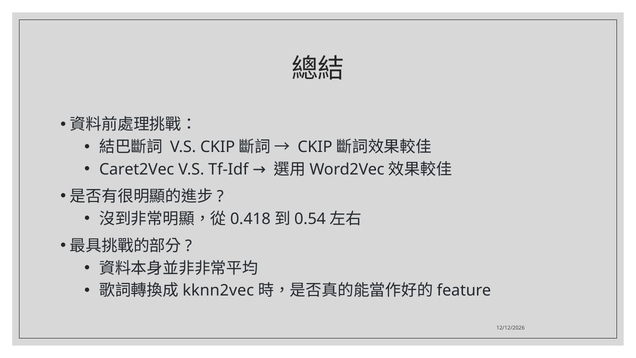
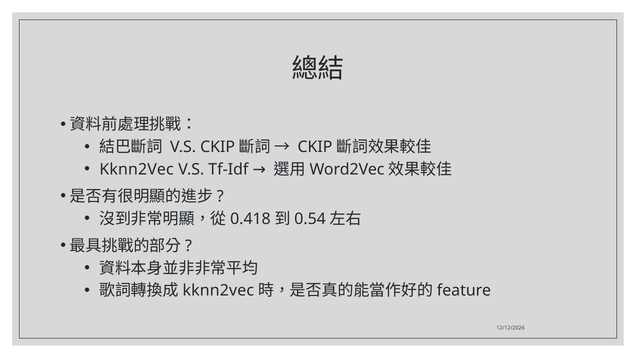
Caret2Vec: Caret2Vec -> Kknn2Vec (137, 169)
